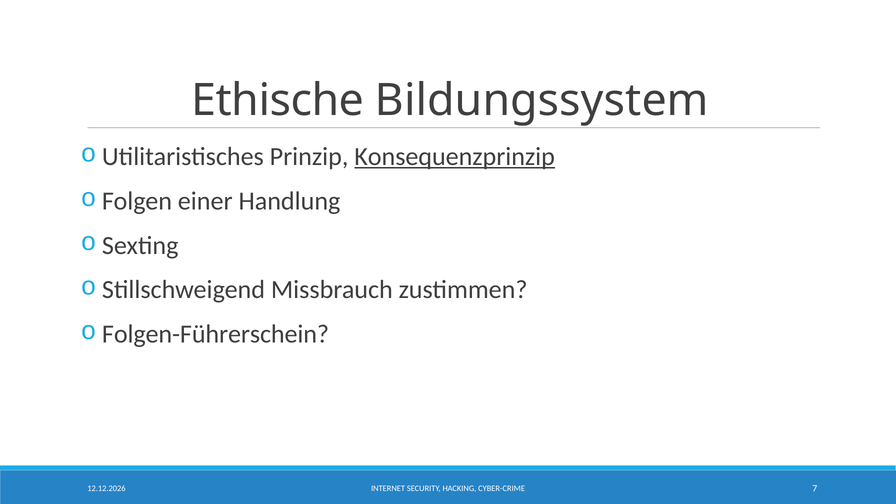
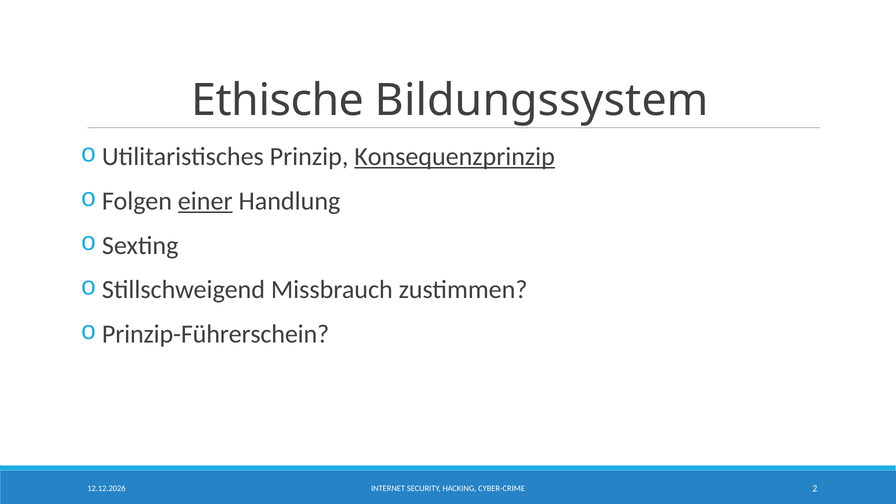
einer underline: none -> present (205, 201)
Folgen-Führerschein: Folgen-Führerschein -> Prinzip-Führerschein (216, 334)
7: 7 -> 2 (815, 489)
